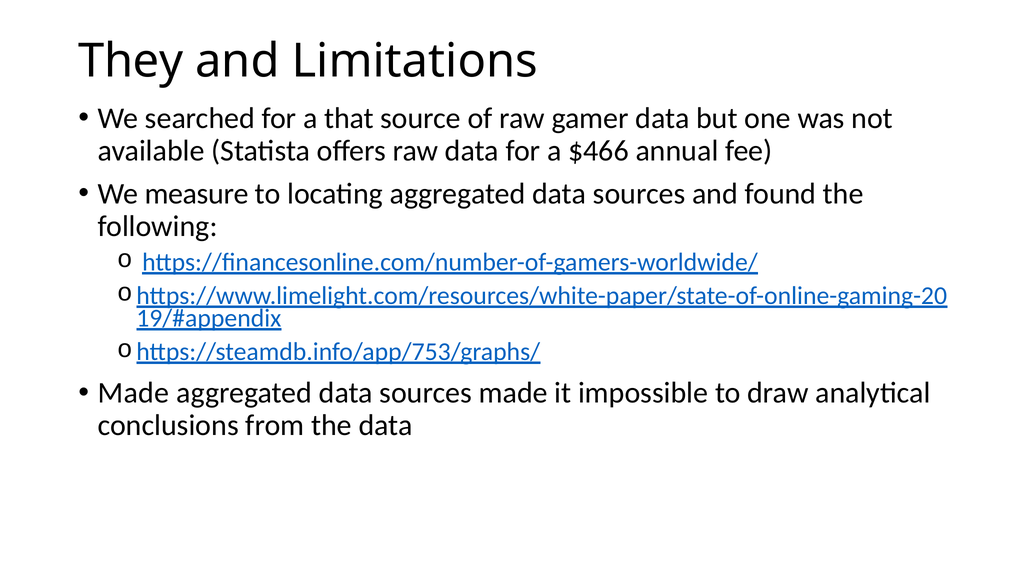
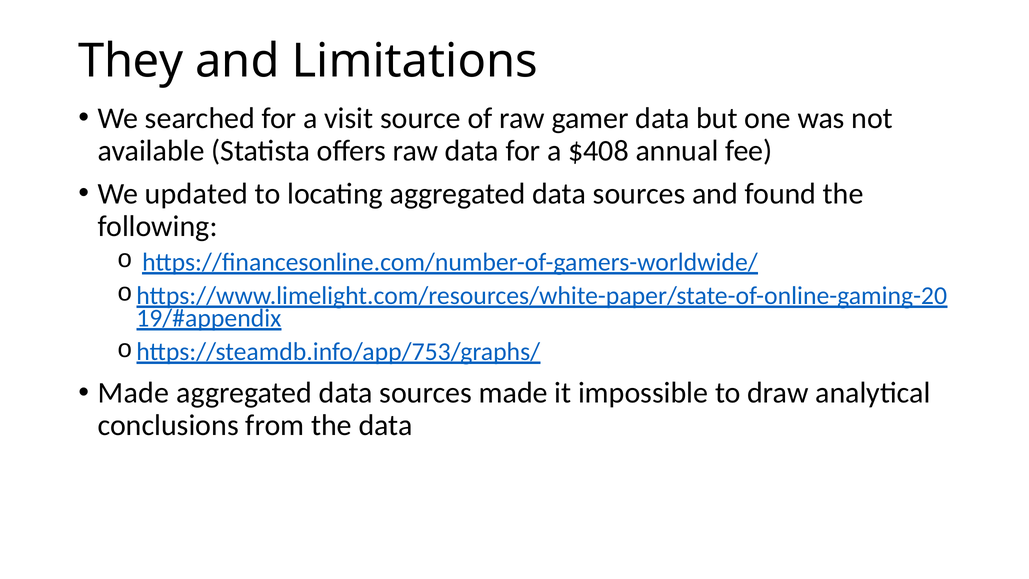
that: that -> visit (349, 118)
$466: $466 -> $408 (598, 151)
measure: measure -> updated (197, 194)
